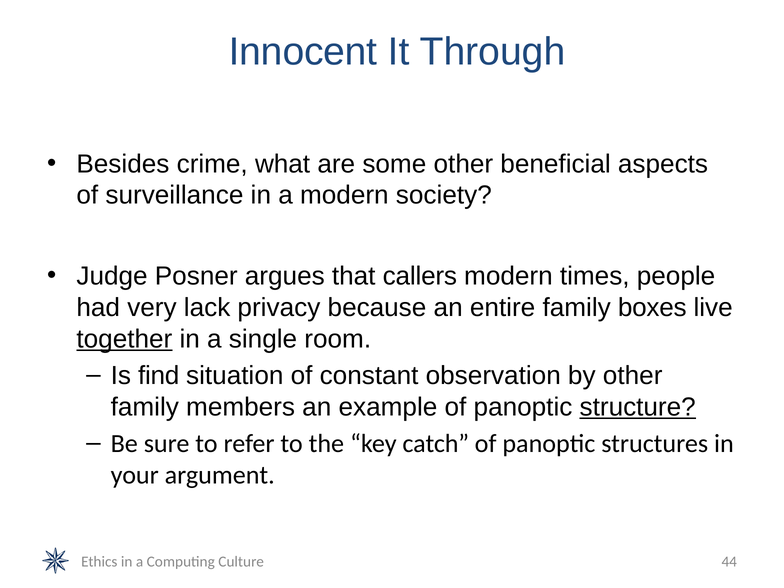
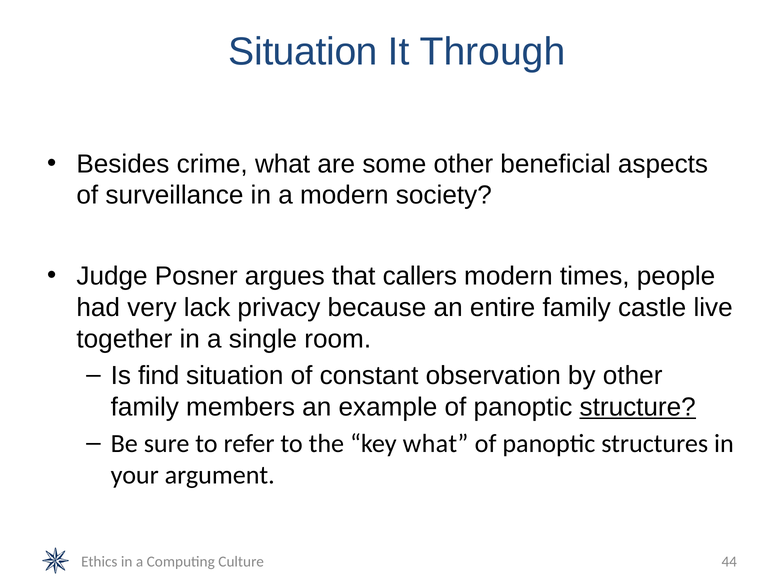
Innocent: Innocent -> Situation (303, 52)
boxes: boxes -> castle (652, 308)
together underline: present -> none (124, 339)
key catch: catch -> what (436, 444)
